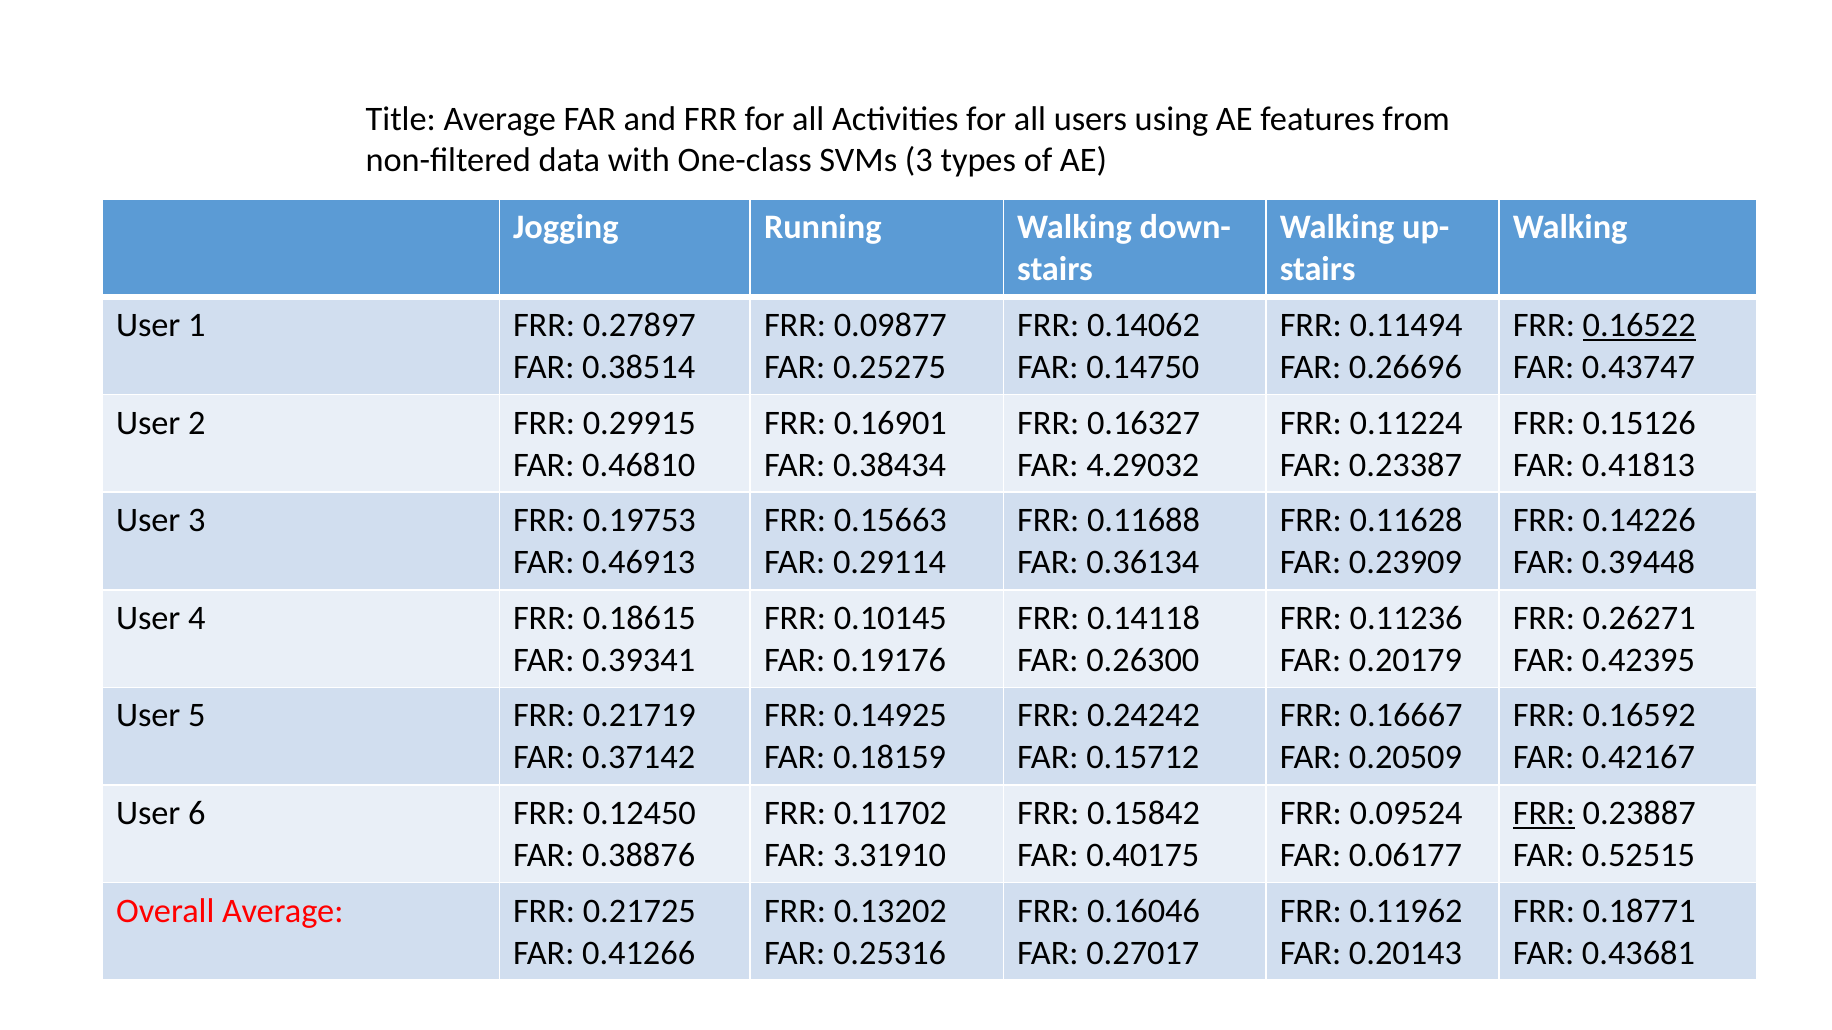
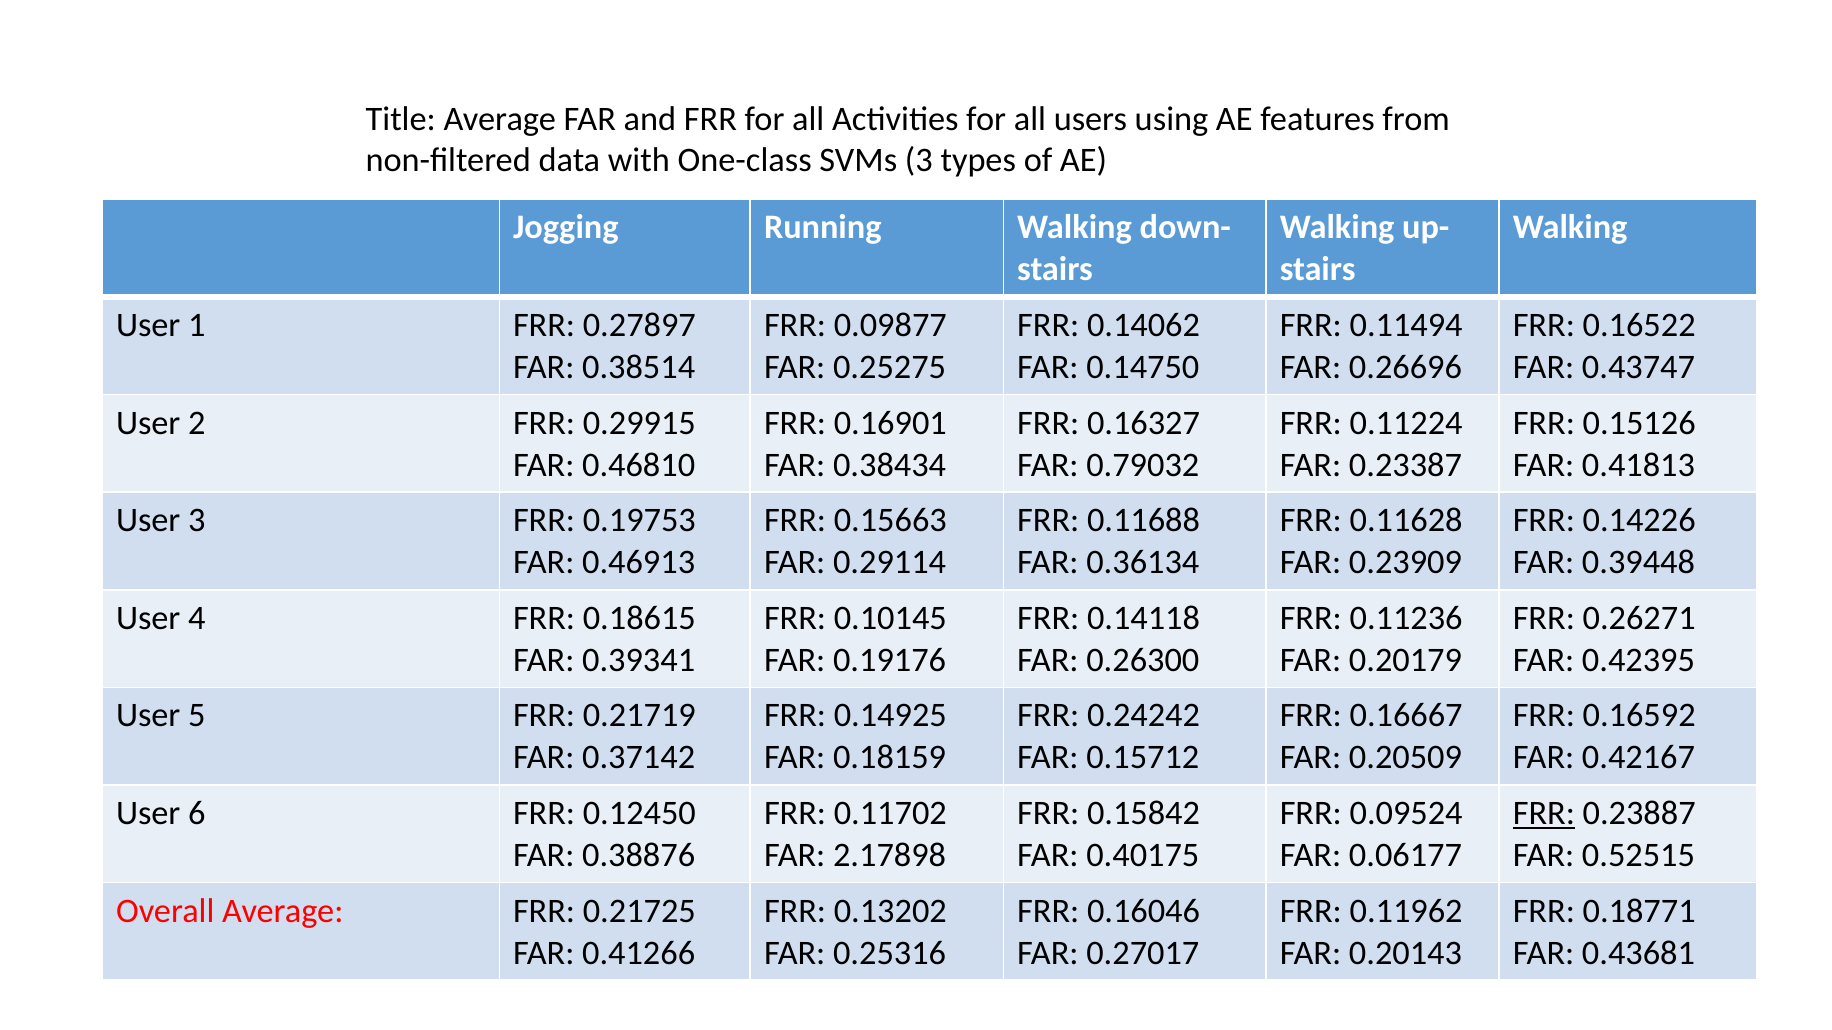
0.16522 underline: present -> none (1639, 325)
4.29032: 4.29032 -> 0.79032 (1143, 465)
3.31910: 3.31910 -> 2.17898 (890, 856)
